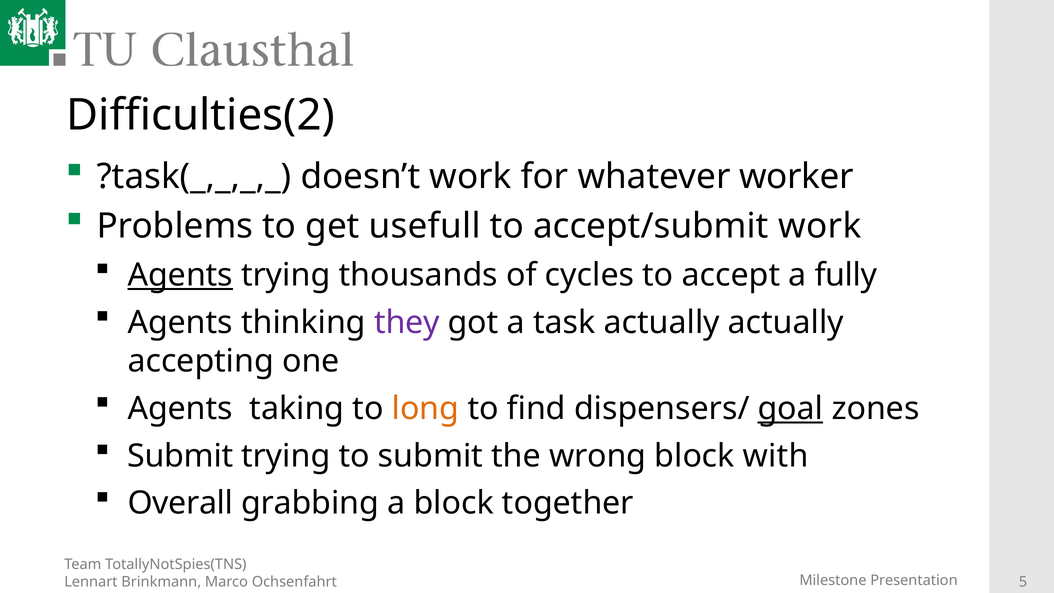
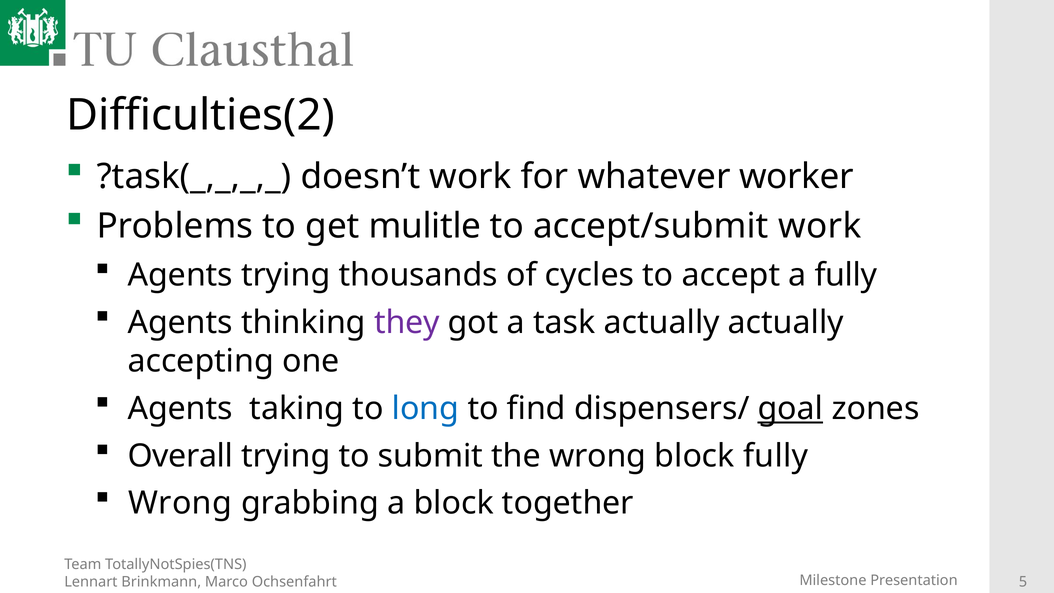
usefull: usefull -> mulitle (425, 226)
Agents underline: present -> none (180, 275)
long colour: orange -> blue (425, 408)
Submit: Submit -> Overall (180, 456)
block with: with -> fully (776, 456)
Overall: Overall -> Wrong (180, 503)
